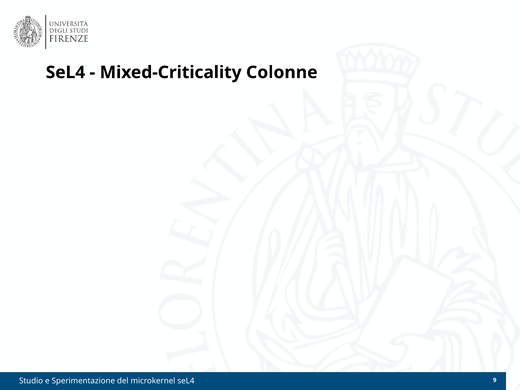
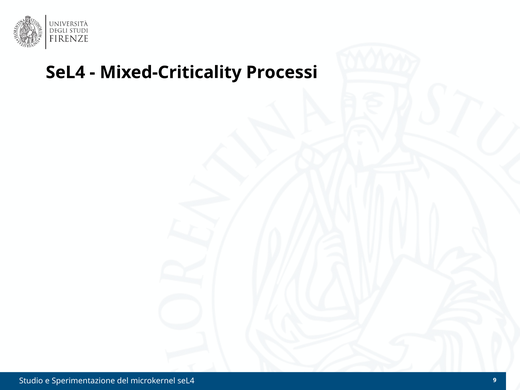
Colonne: Colonne -> Processi (282, 72)
